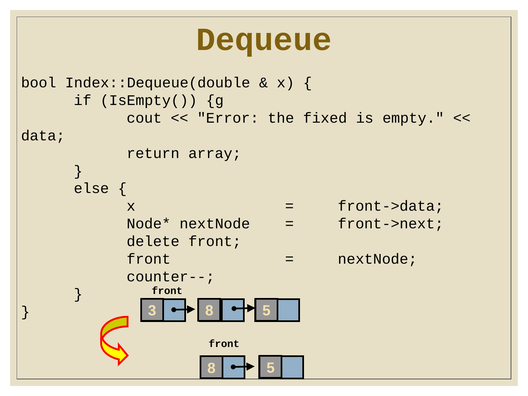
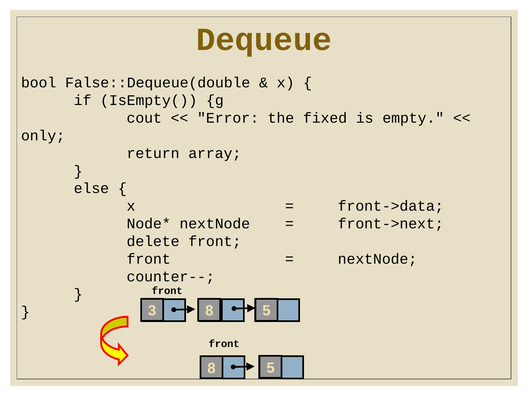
Index::Dequeue(double: Index::Dequeue(double -> False::Dequeue(double (158, 83)
data: data -> only (43, 136)
